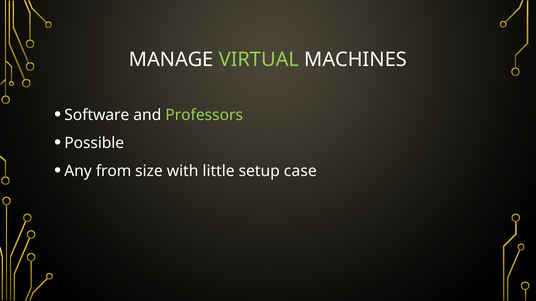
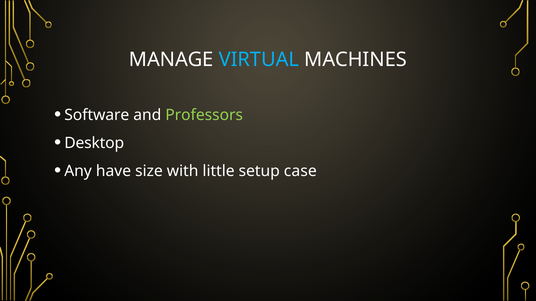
VIRTUAL colour: light green -> light blue (259, 60)
Possible: Possible -> Desktop (94, 143)
from: from -> have (113, 171)
